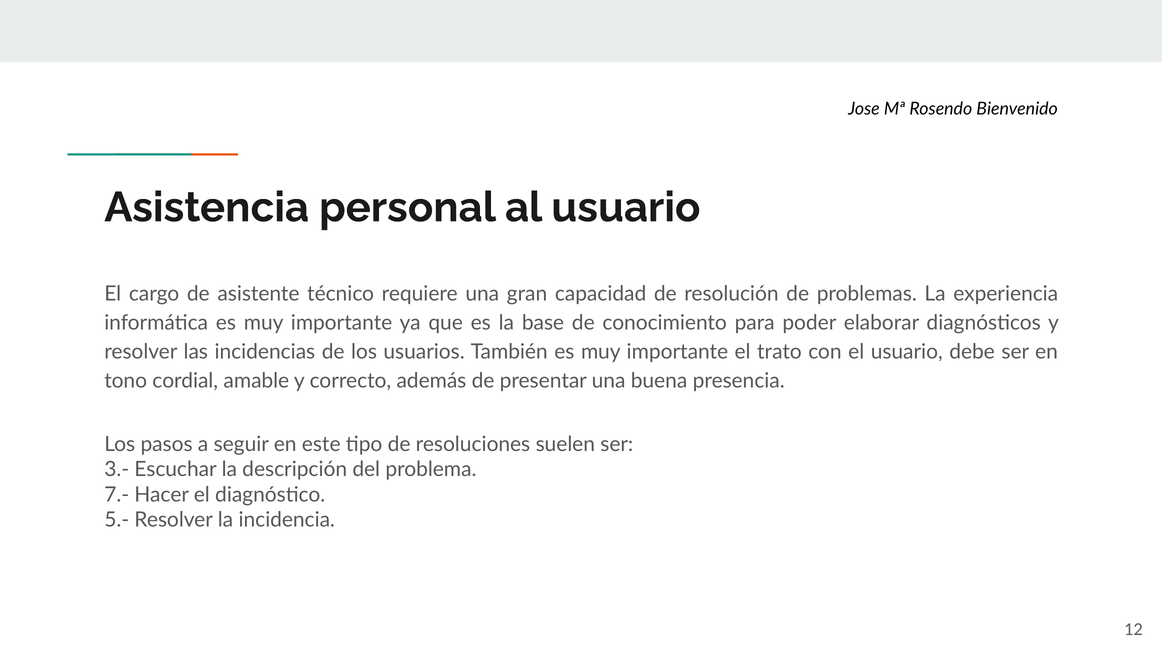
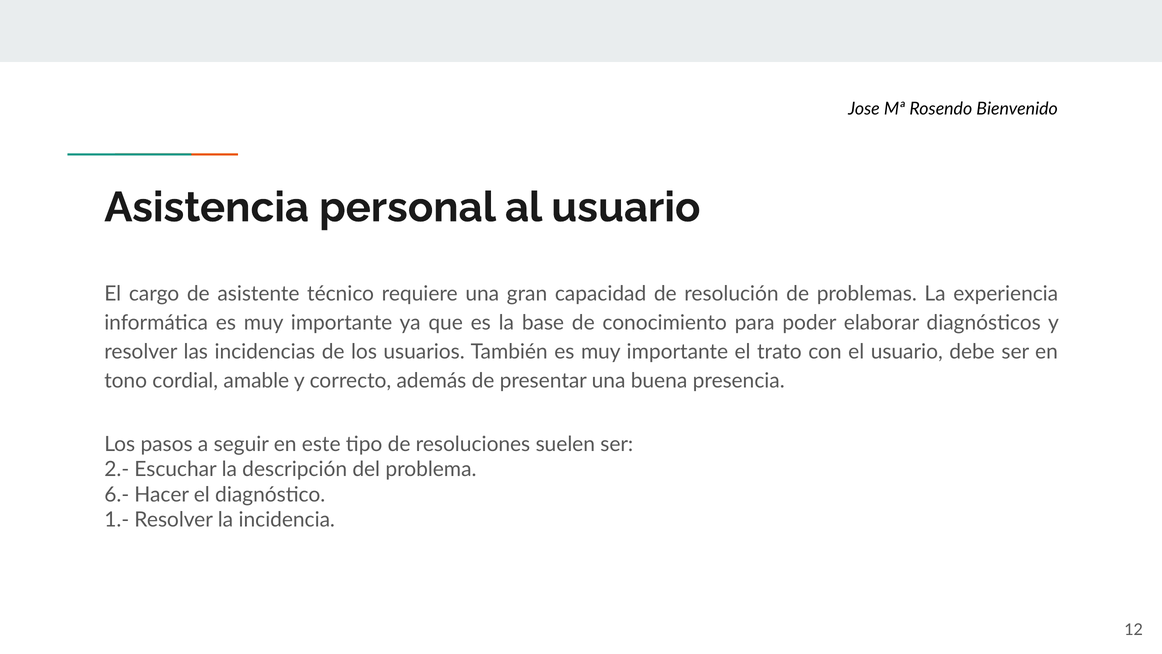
3.-: 3.- -> 2.- (117, 469)
7.-: 7.- -> 6.- (117, 495)
5.-: 5.- -> 1.- (117, 520)
